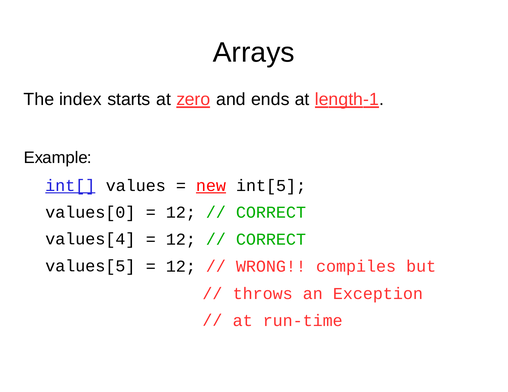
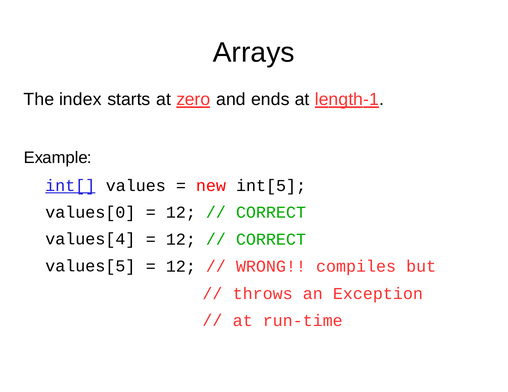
new underline: present -> none (211, 186)
